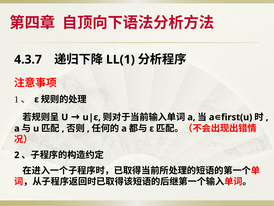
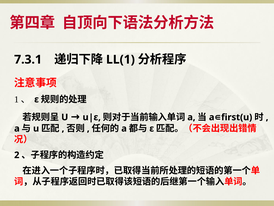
4.3.7: 4.3.7 -> 7.3.1 (28, 59)
